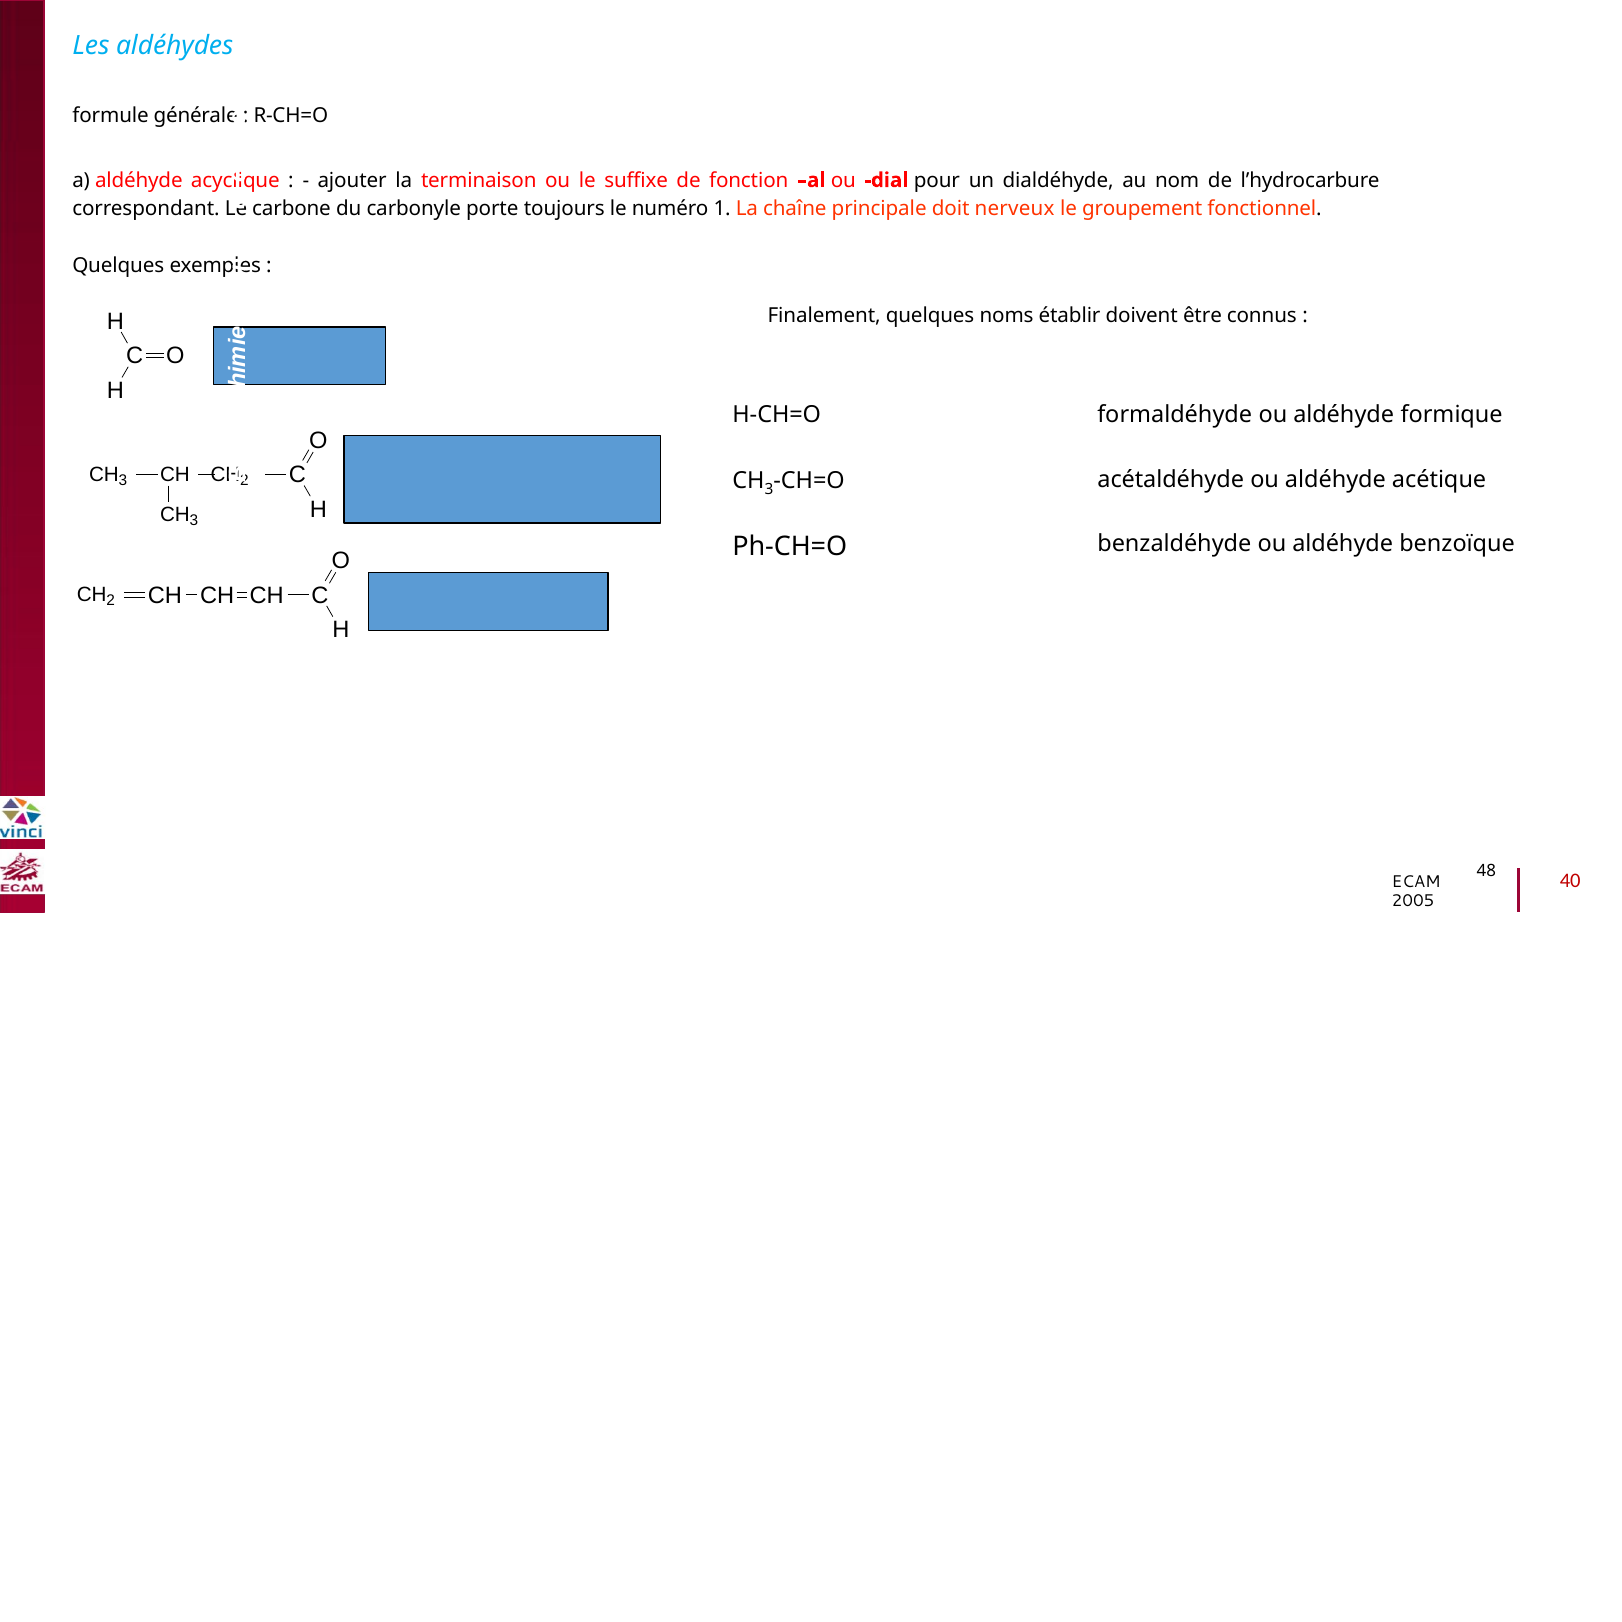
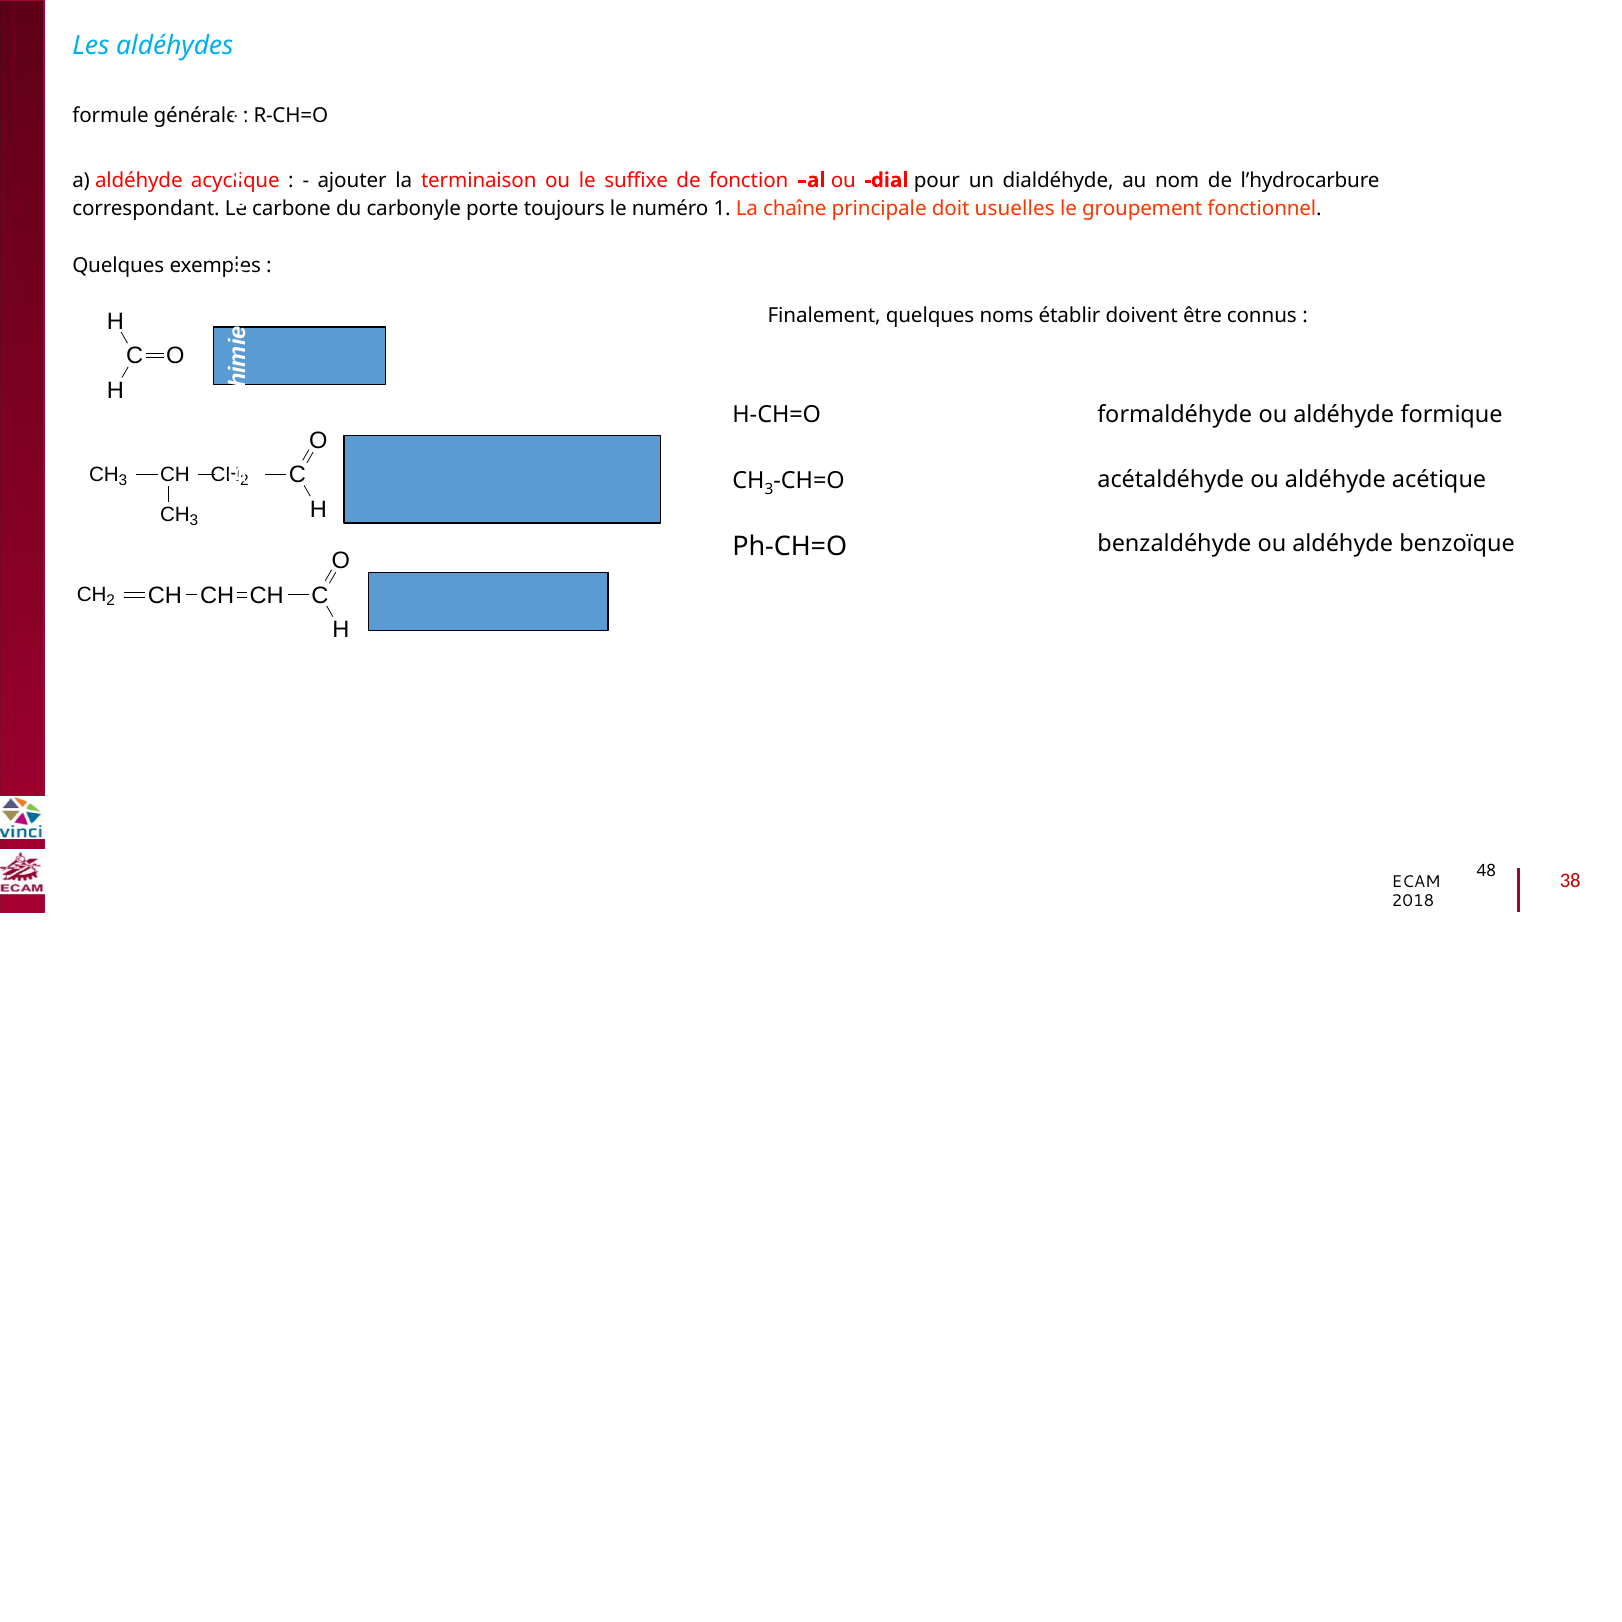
nerveux: nerveux -> usuelles (1015, 209)
40: 40 -> 38 (1570, 881)
2005: 2005 -> 2018 (1413, 901)
